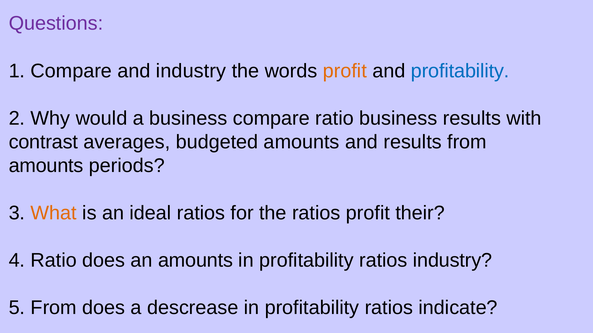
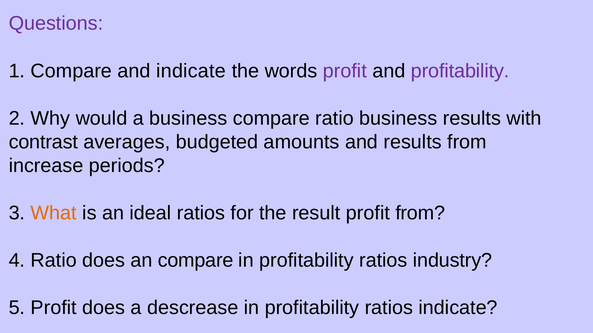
and industry: industry -> indicate (191, 71)
profit colour: orange -> purple (345, 71)
profitability colour: blue -> purple (460, 71)
amounts: amounts -> increase (46, 166)
the ratios: ratios -> result (316, 213)
profit their: their -> from (420, 213)
an amounts: amounts -> compare (196, 261)
5 From: From -> Profit (54, 308)
